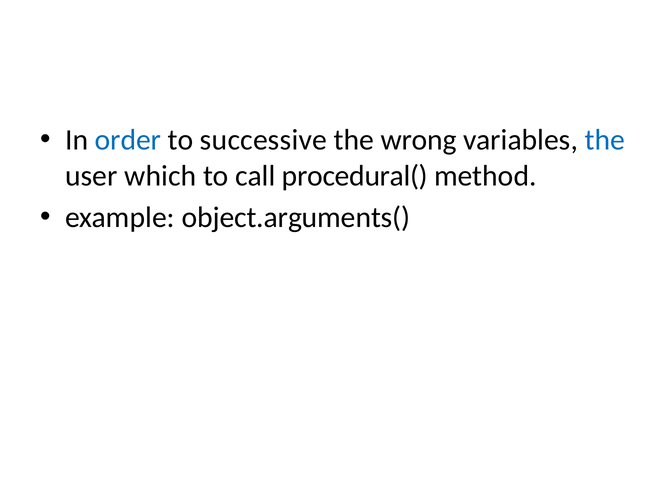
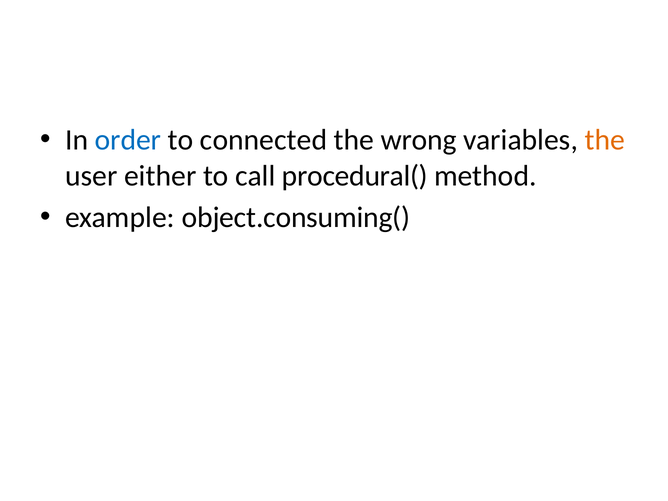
successive: successive -> connected (264, 140)
the colour: blue -> orange (605, 140)
which: which -> either (160, 176)
object.arguments(: object.arguments( -> object.consuming( (296, 217)
